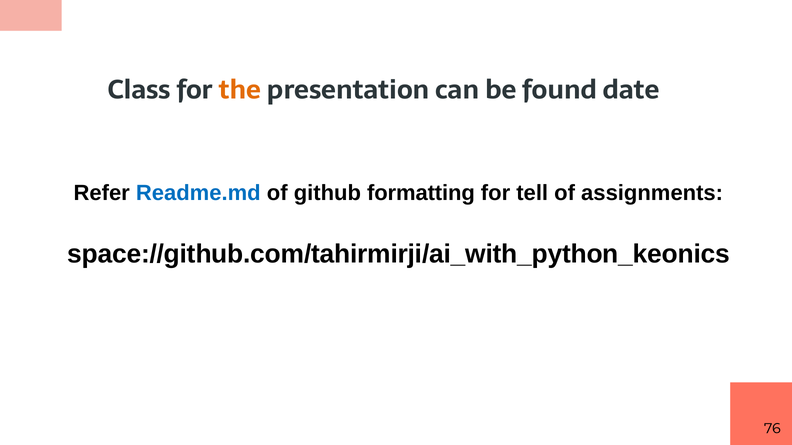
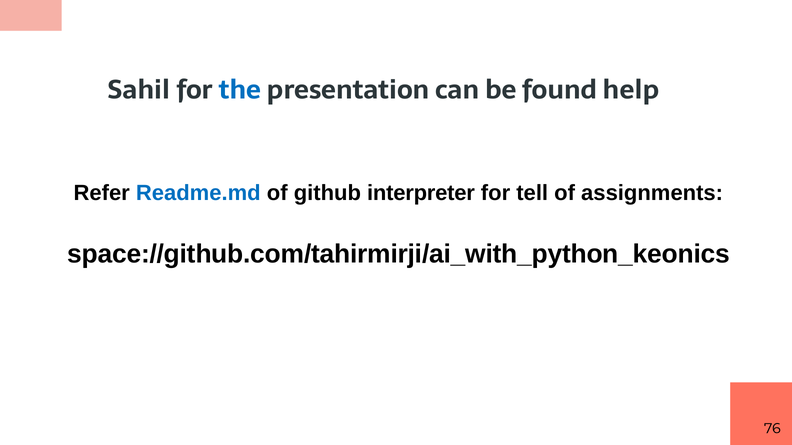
Class: Class -> Sahil (139, 90)
the colour: orange -> blue (240, 90)
date: date -> help (631, 90)
formatting: formatting -> interpreter (421, 193)
